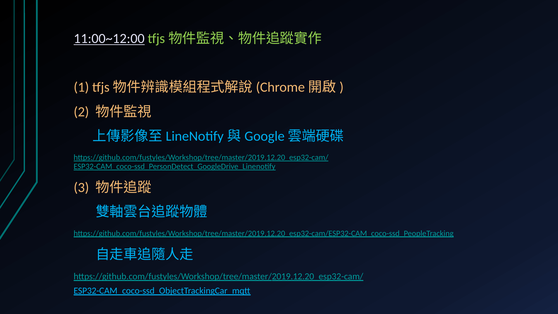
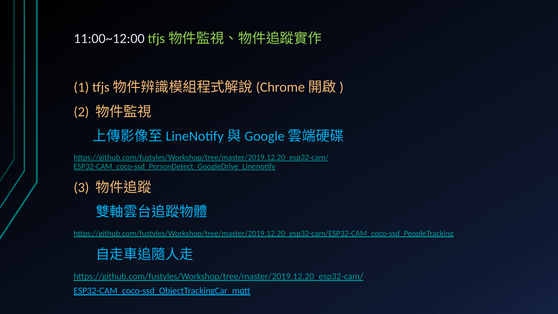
11:00~12:00 underline: present -> none (109, 39)
